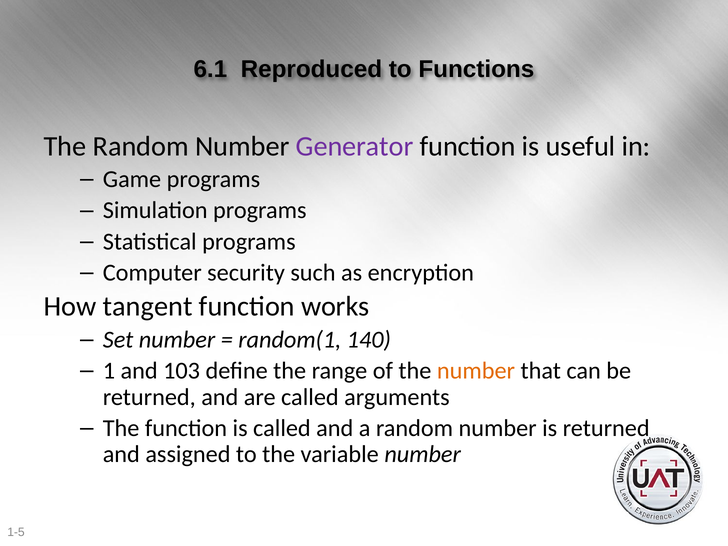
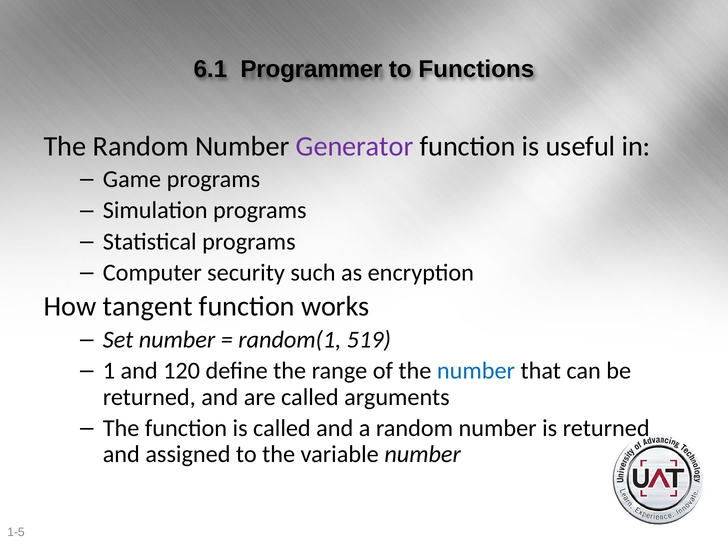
Reproduced: Reproduced -> Programmer (311, 69)
140: 140 -> 519 (369, 340)
103: 103 -> 120 (182, 371)
number colour: orange -> blue (476, 371)
